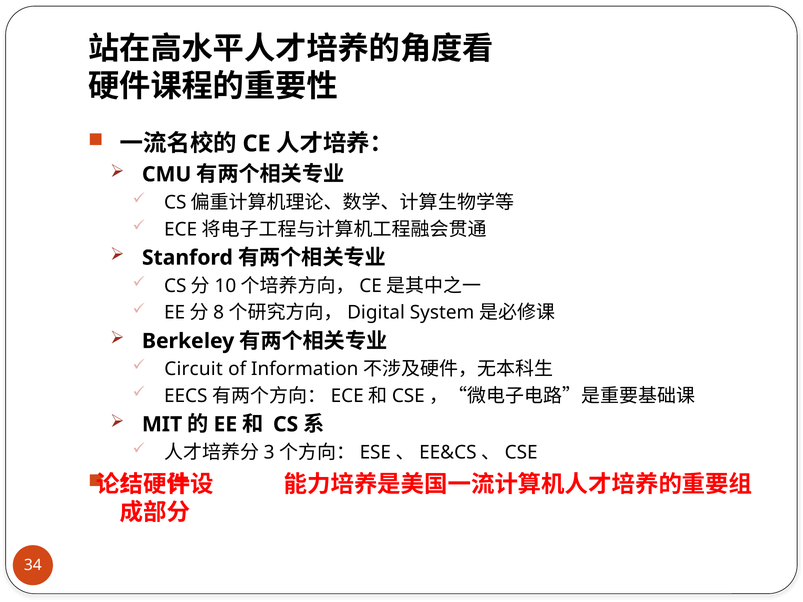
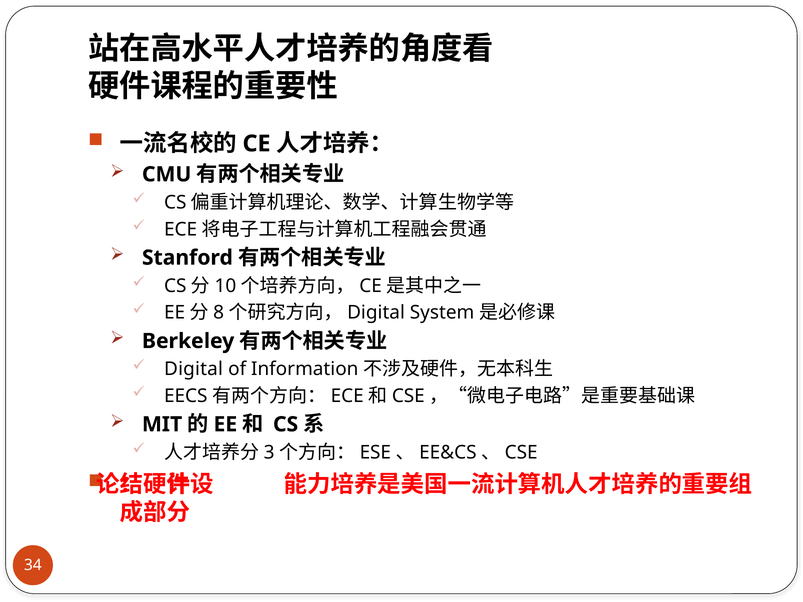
Circuit: Circuit -> Digital (194, 369)
